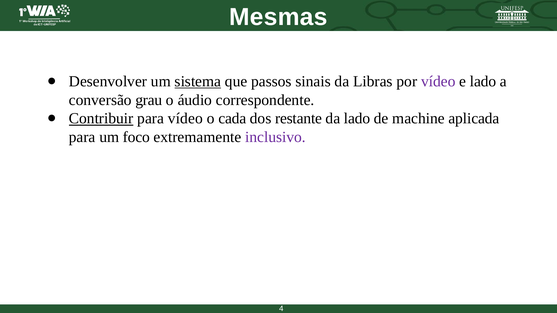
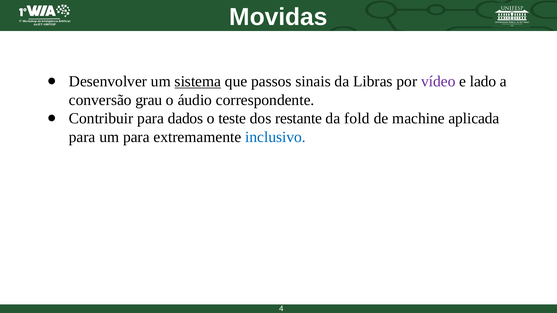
Mesmas: Mesmas -> Movidas (278, 17)
Contribuir underline: present -> none (101, 119)
para vídeo: vídeo -> dados (185, 119)
cada: cada -> teste (232, 119)
da lado: lado -> fold (357, 119)
um foco: foco -> para (136, 137)
inclusivo colour: purple -> blue (276, 137)
